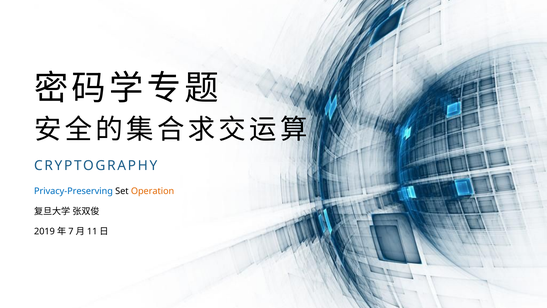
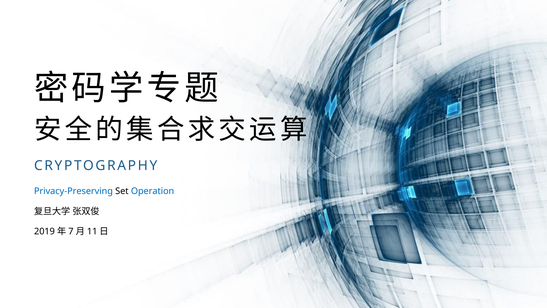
Operation colour: orange -> blue (153, 191)
